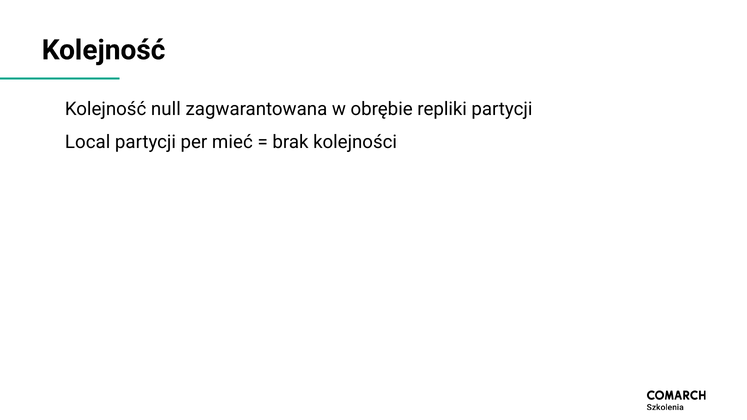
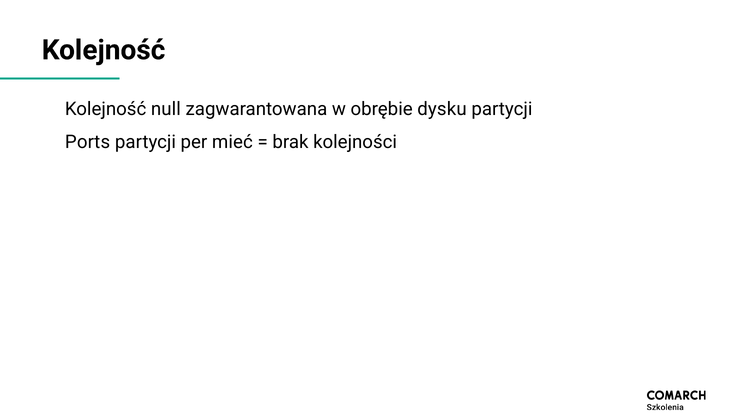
repliki: repliki -> dysku (442, 109)
Local: Local -> Ports (88, 142)
